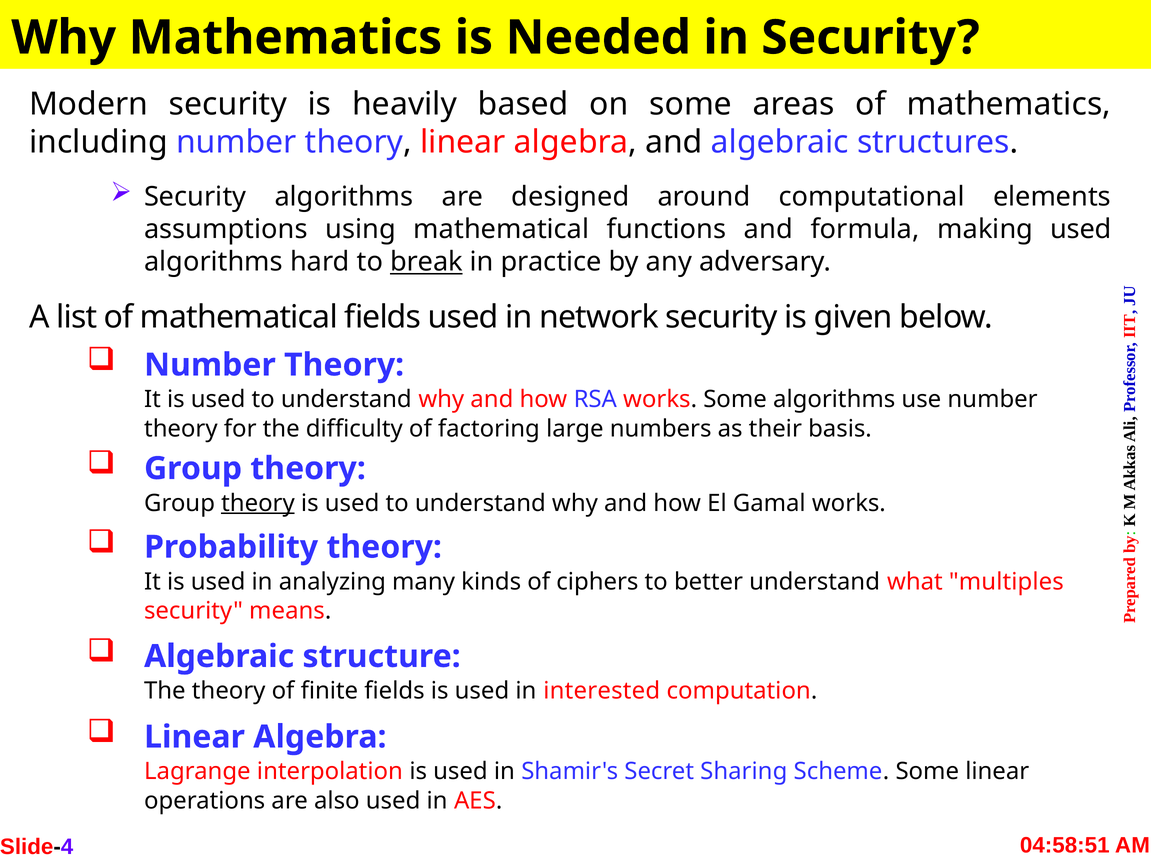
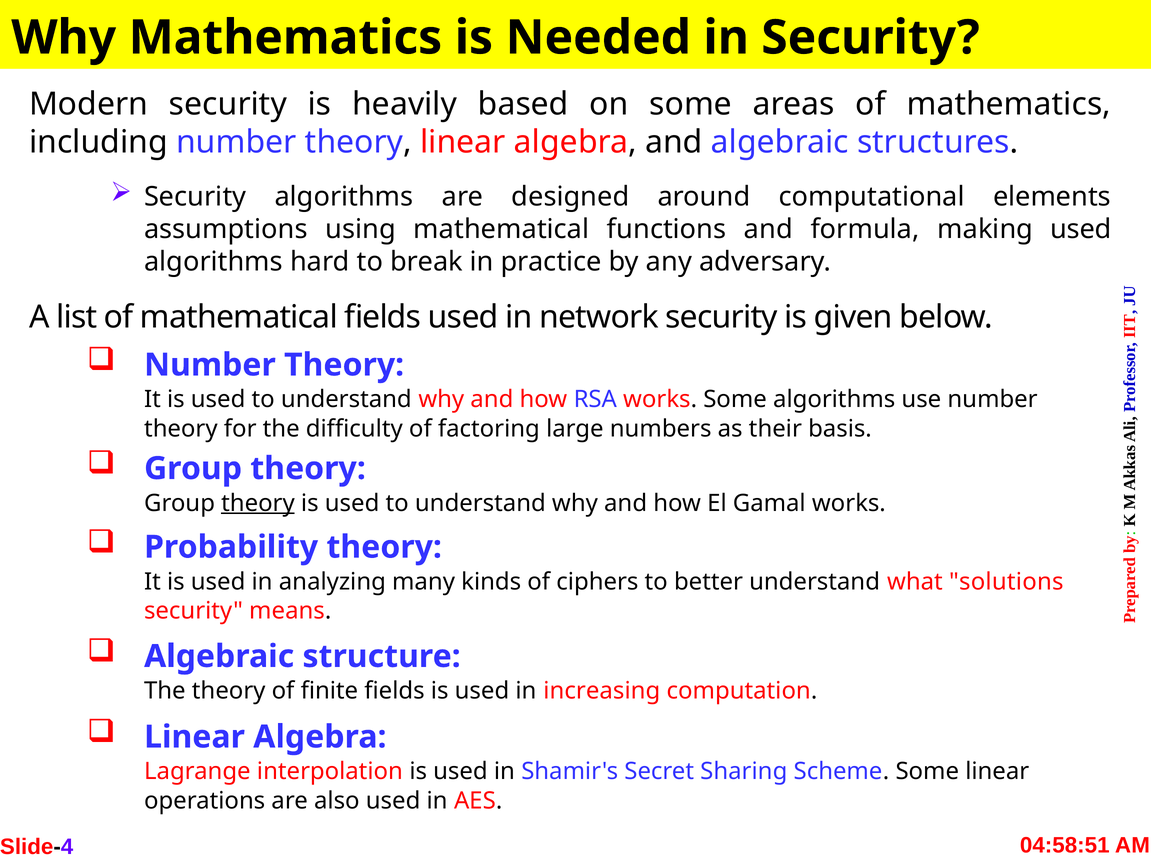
break underline: present -> none (426, 262)
multiples: multiples -> solutions (1006, 582)
interested: interested -> increasing (602, 691)
